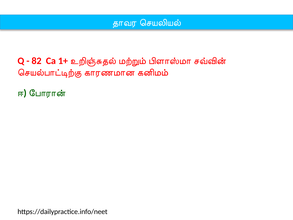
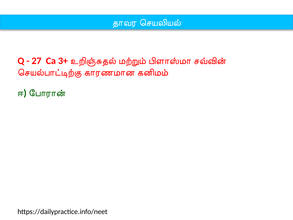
82: 82 -> 27 (37, 61)
1+: 1+ -> 3+ (63, 61)
